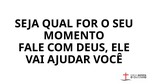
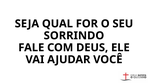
MOMENTO: MOMENTO -> SORRINDO (74, 36)
